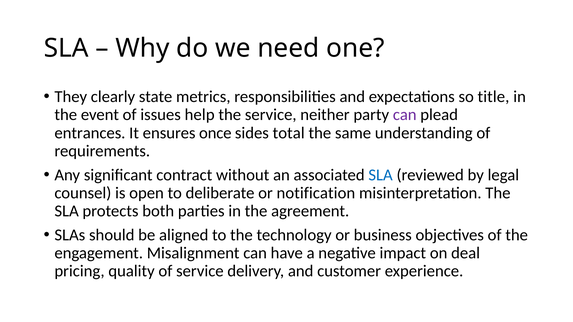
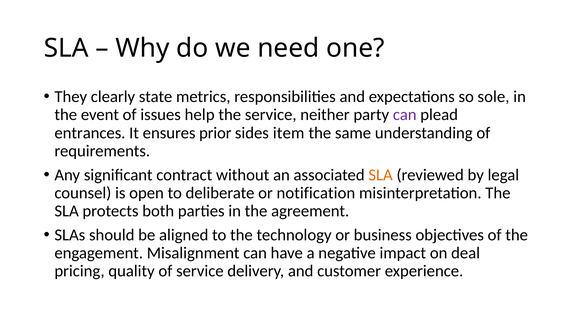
title: title -> sole (494, 97)
once: once -> prior (215, 133)
total: total -> item (289, 133)
SLA colour: blue -> orange (381, 175)
